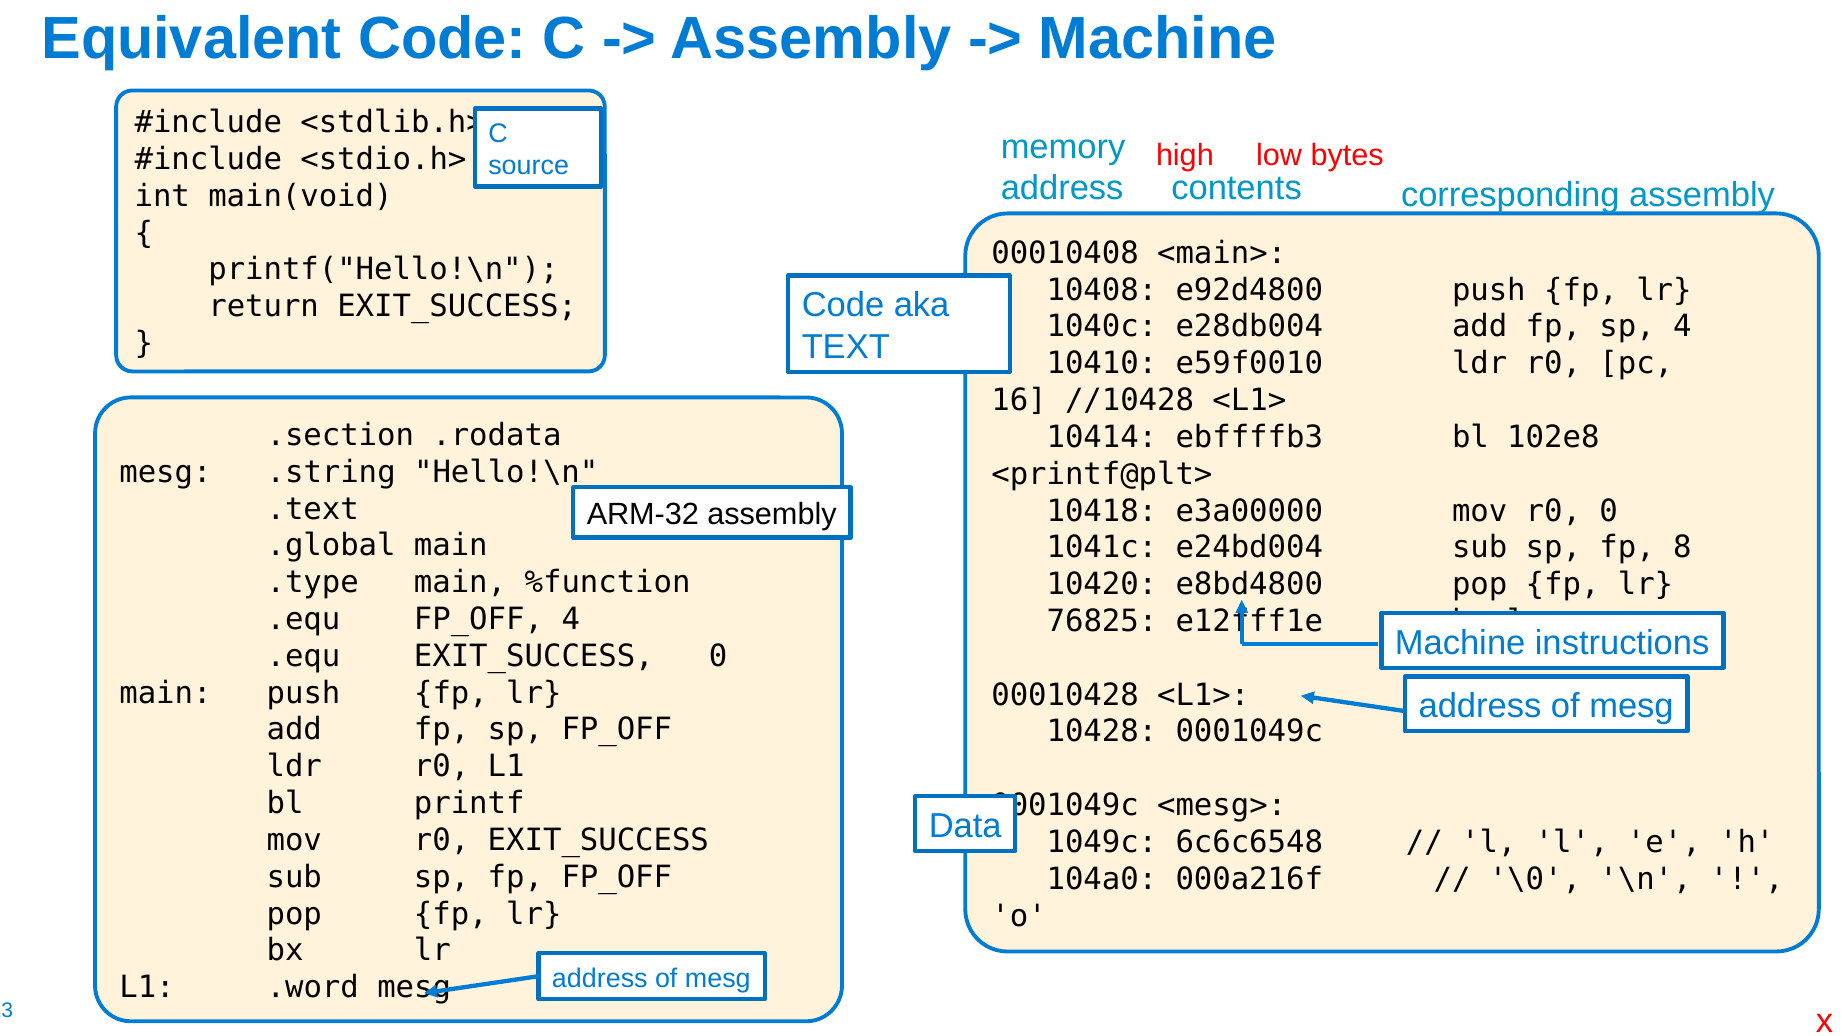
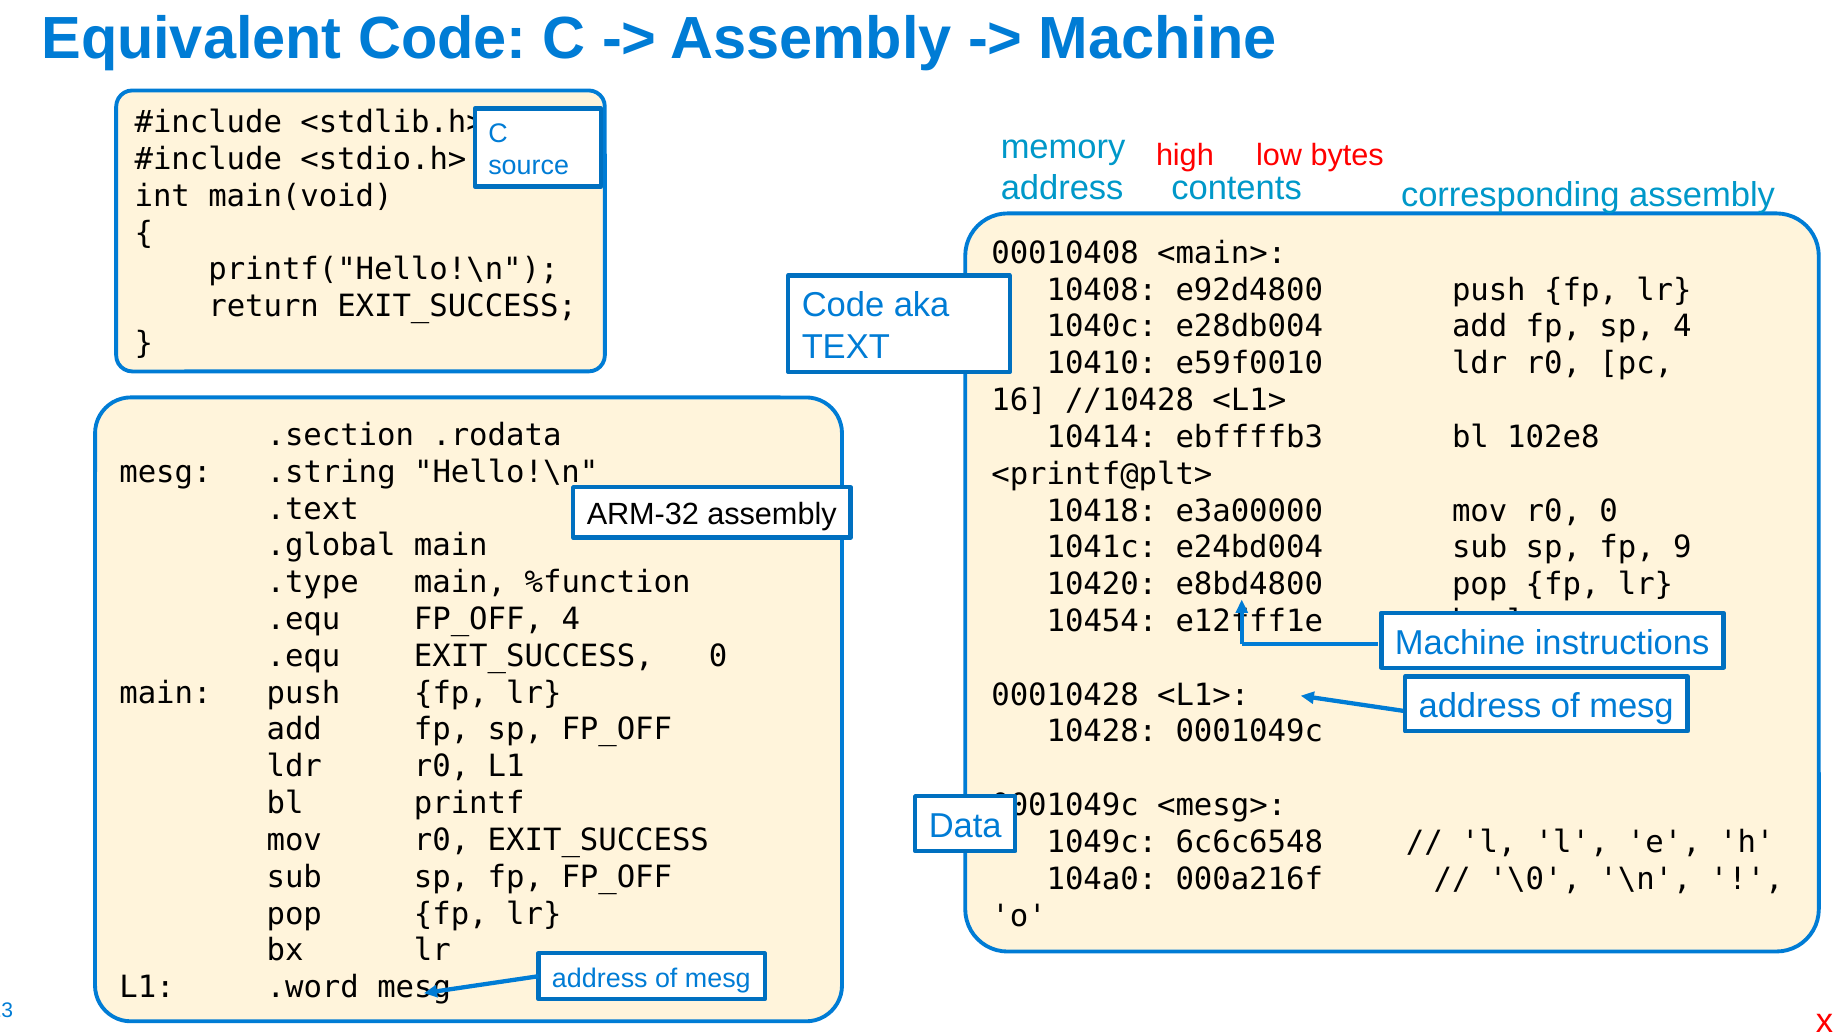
8: 8 -> 9 (1682, 548)
76825: 76825 -> 10454 (1102, 621)
